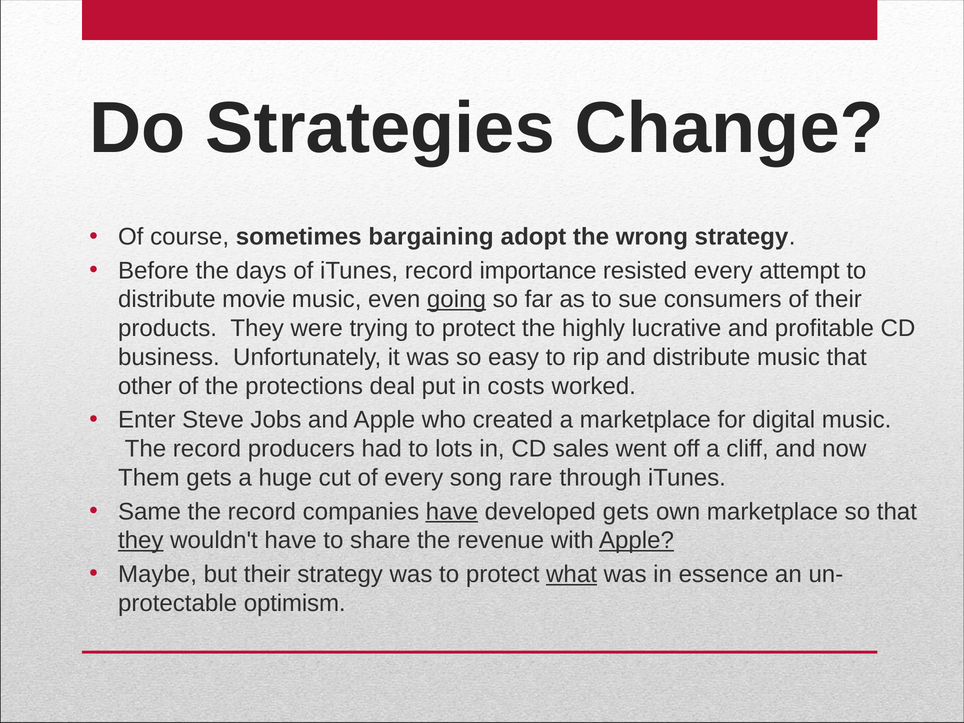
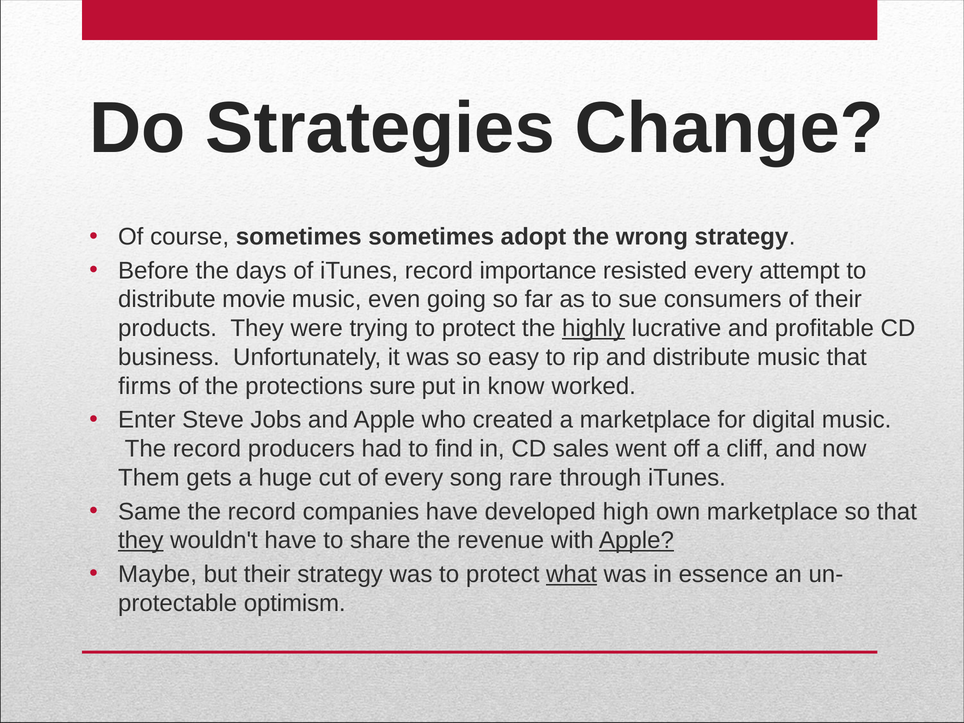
sometimes bargaining: bargaining -> sometimes (431, 237)
going underline: present -> none (456, 300)
highly underline: none -> present (594, 328)
other: other -> firms (145, 386)
deal: deal -> sure (392, 386)
costs: costs -> know (516, 386)
lots: lots -> find (454, 449)
have underline: present -> none (452, 512)
developed gets: gets -> high (626, 512)
